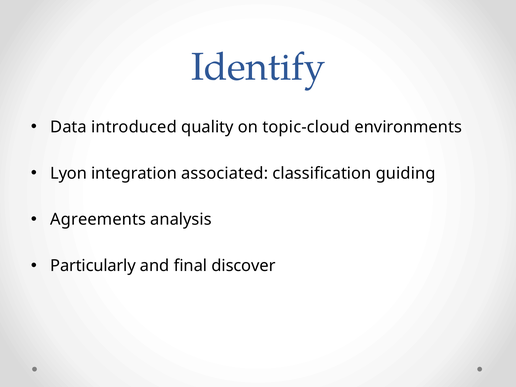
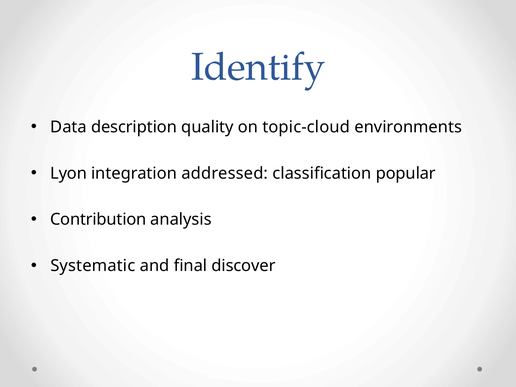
introduced: introduced -> description (134, 127)
associated: associated -> addressed (225, 173)
guiding: guiding -> popular (406, 173)
Agreements: Agreements -> Contribution (98, 220)
Particularly: Particularly -> Systematic (93, 266)
